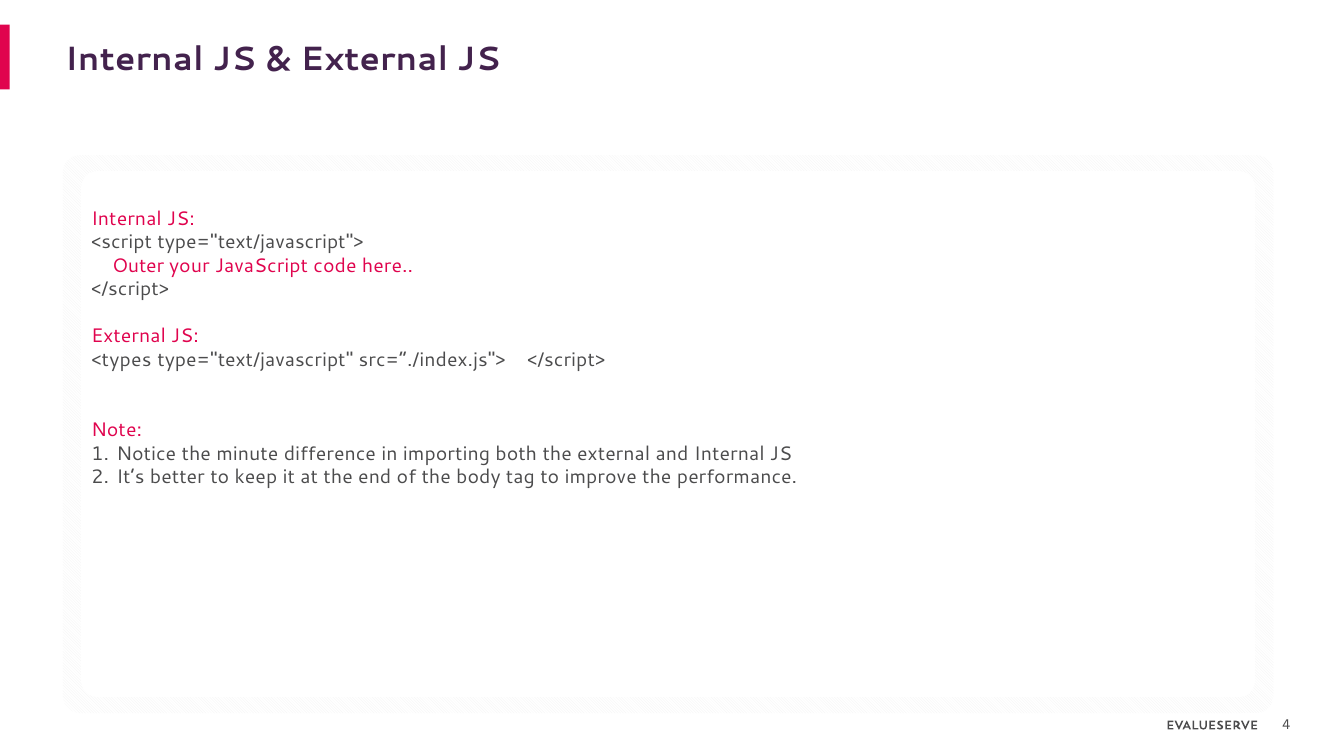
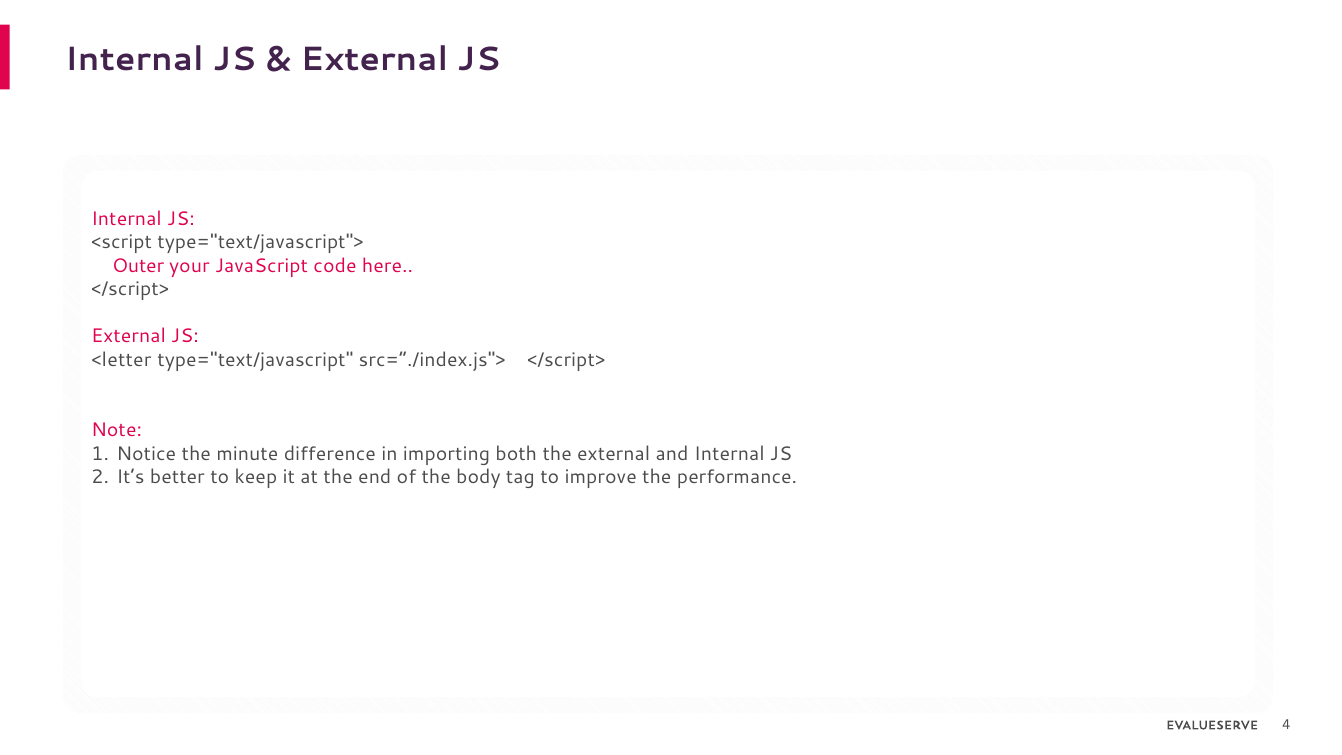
<types: <types -> <letter (121, 360)
